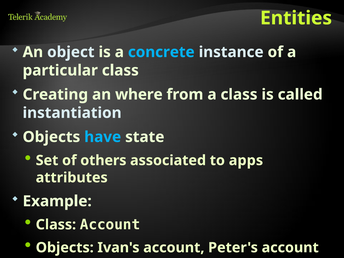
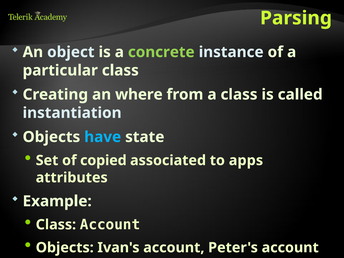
Entities: Entities -> Parsing (296, 18)
concrete colour: light blue -> light green (161, 52)
others: others -> copied (103, 160)
